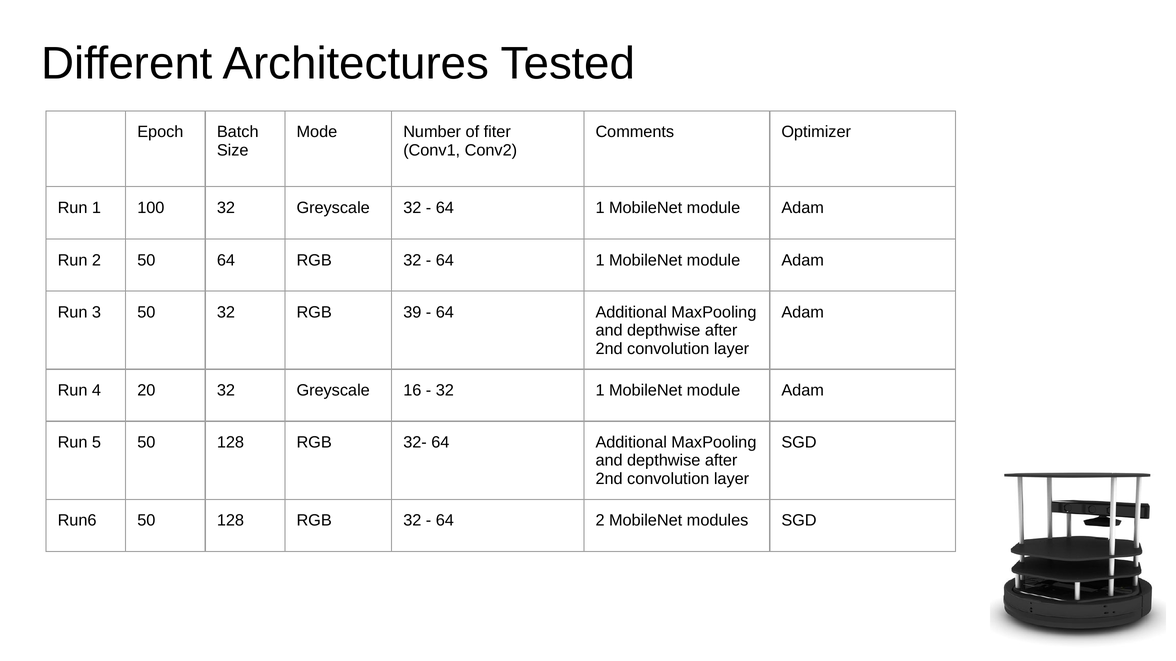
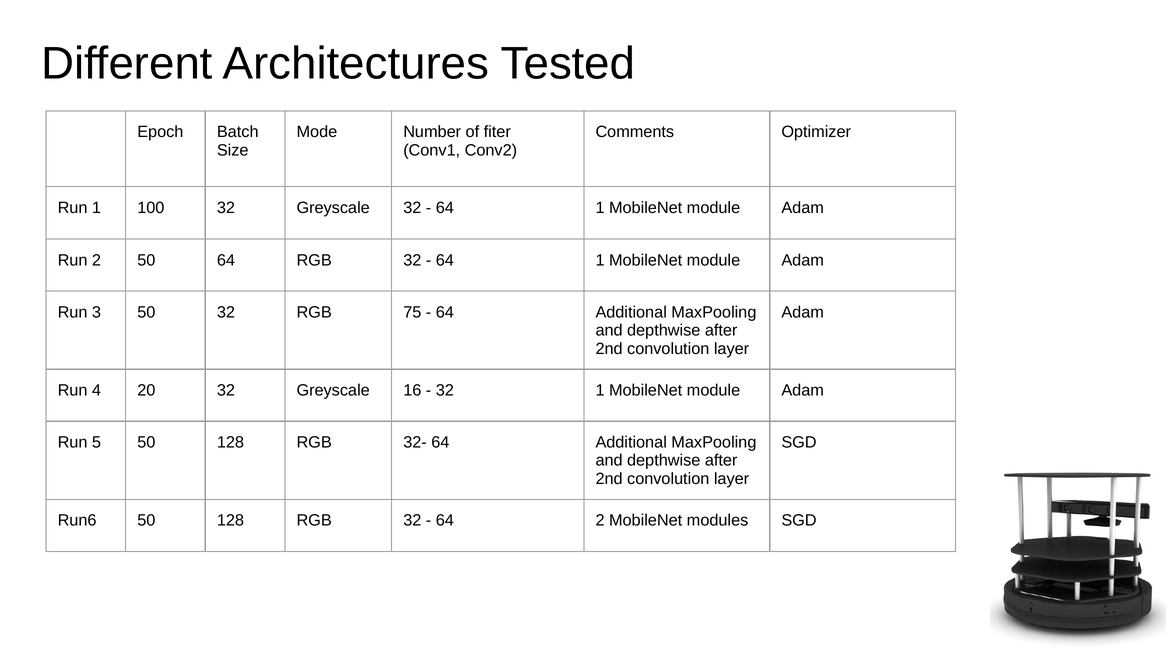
39: 39 -> 75 (412, 312)
